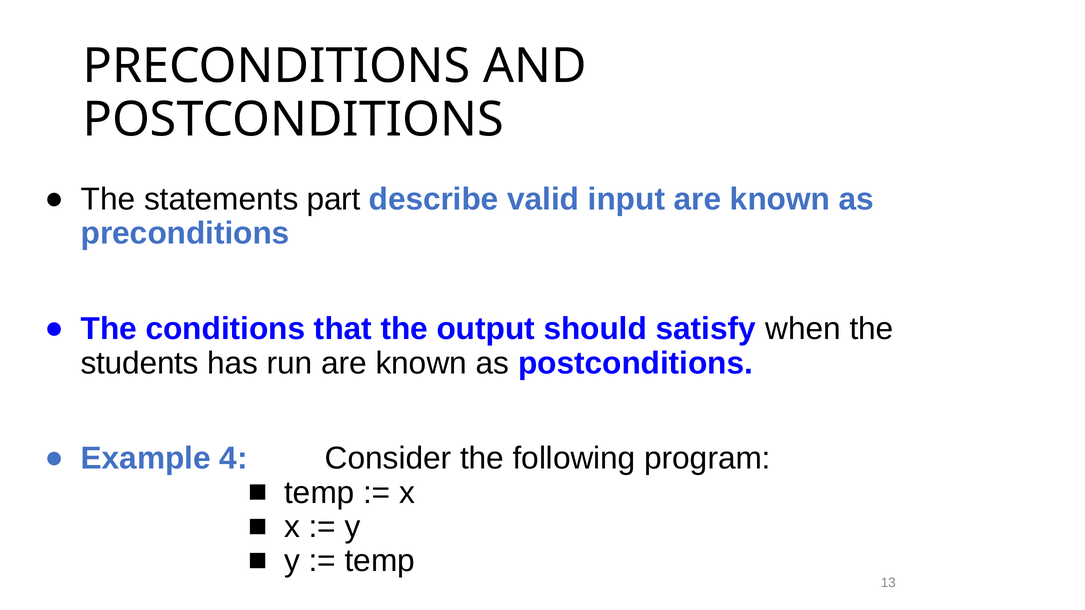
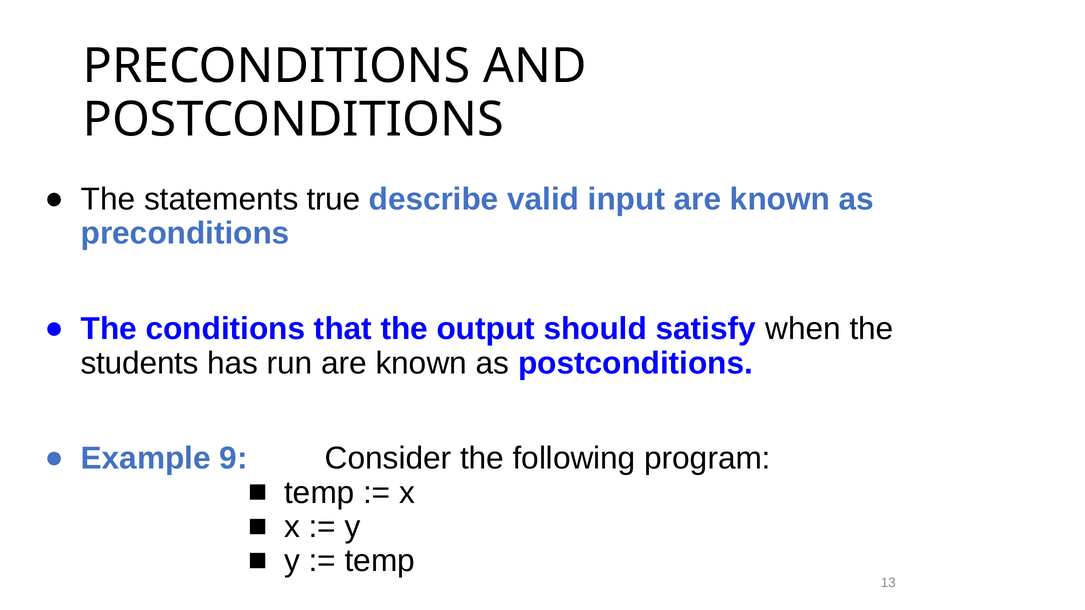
part: part -> true (334, 199)
4: 4 -> 9 (234, 459)
